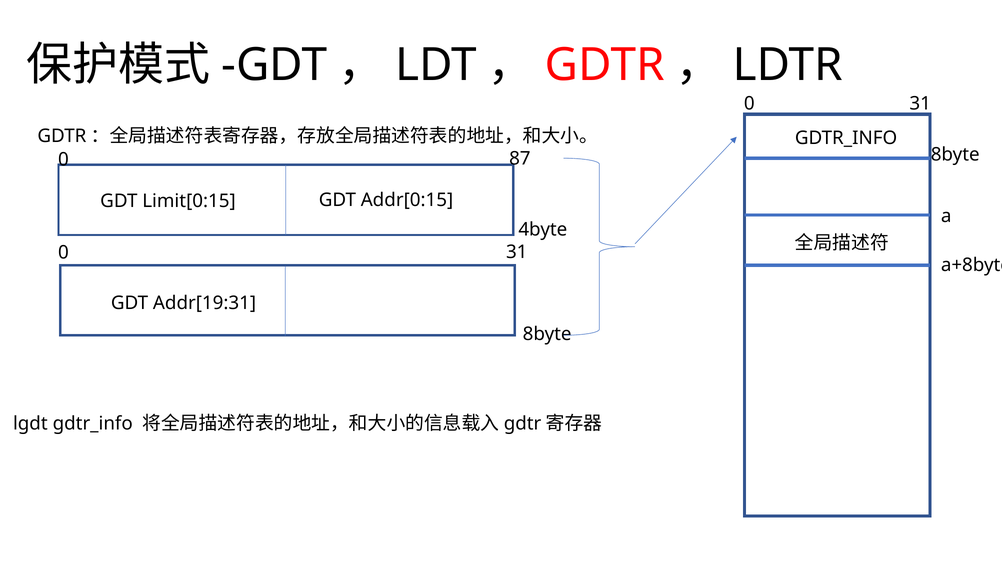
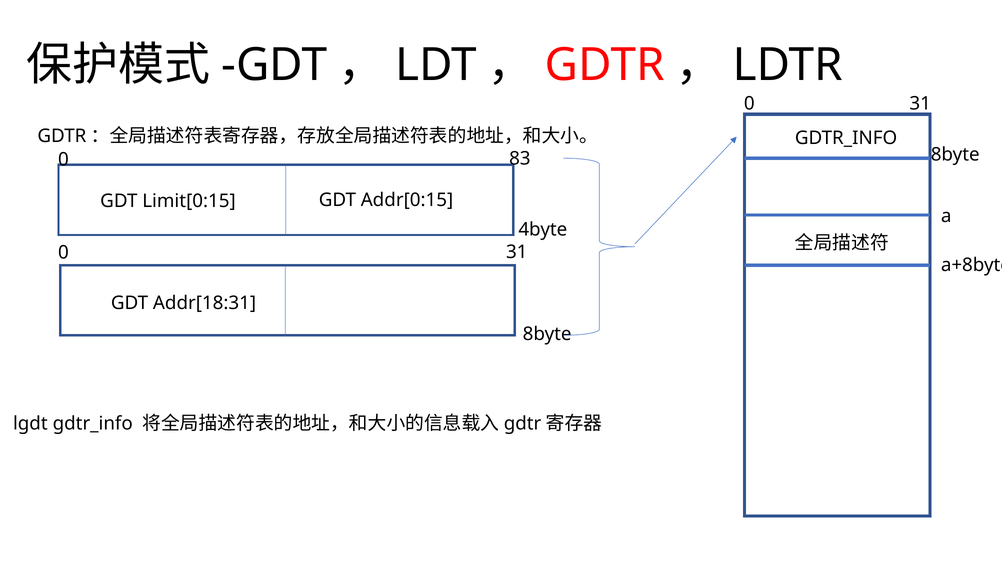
87: 87 -> 83 (520, 159)
Addr[19:31: Addr[19:31 -> Addr[18:31 (205, 304)
